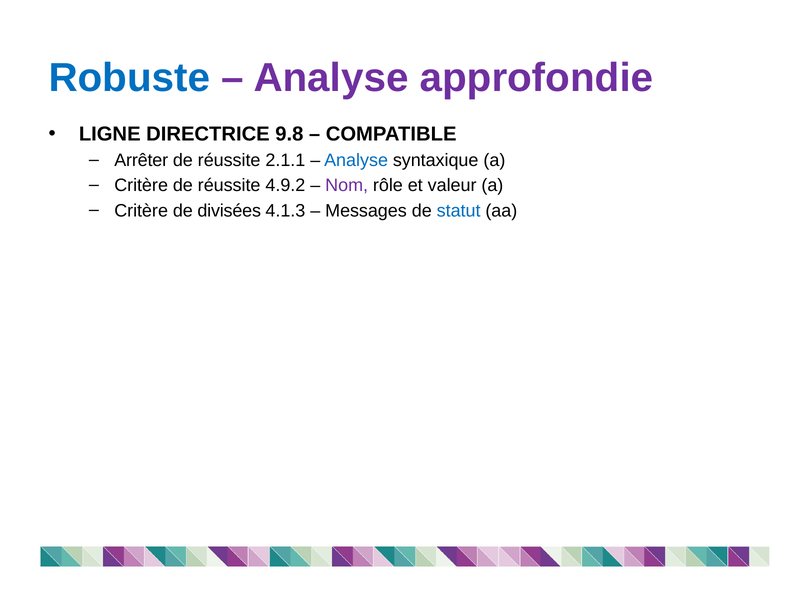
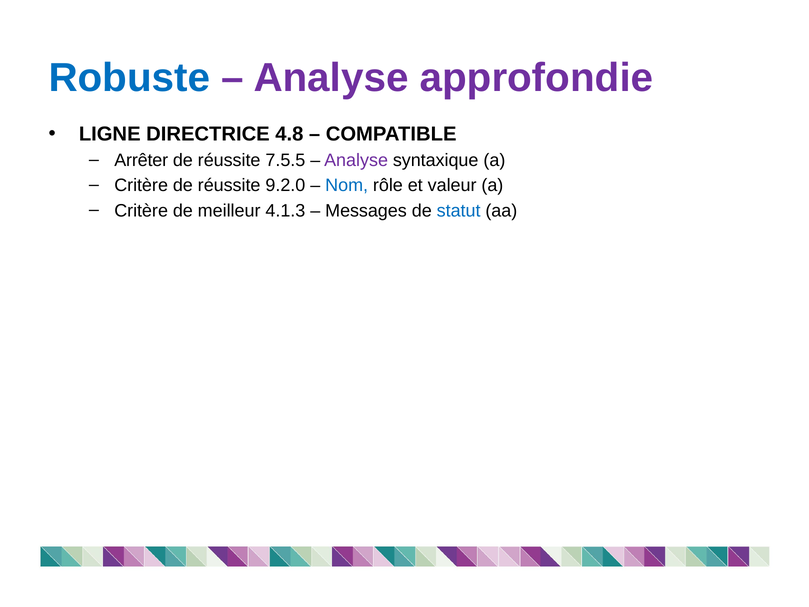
9.8: 9.8 -> 4.8 (289, 134)
2.1.1: 2.1.1 -> 7.5.5 (285, 160)
Analyse colour: blue -> purple (356, 160)
4.9.2: 4.9.2 -> 9.2.0 (285, 185)
Nom colour: purple -> blue (347, 185)
divisées: divisées -> meilleur (229, 210)
